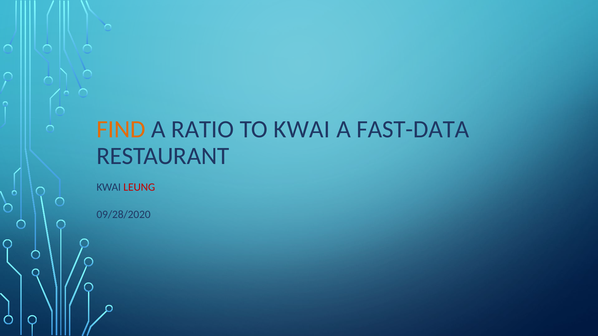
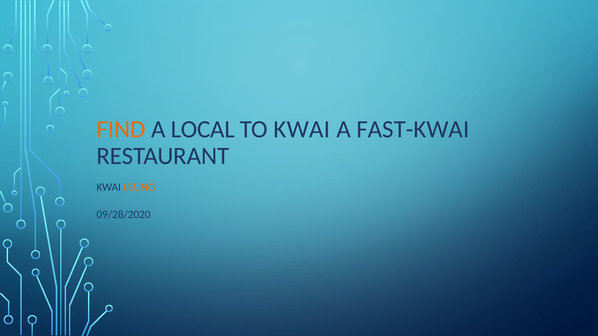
RATIO: RATIO -> LOCAL (203, 129)
FAST-DATA: FAST-DATA -> FAST-KWAI (413, 129)
LEUNG colour: red -> orange (139, 187)
